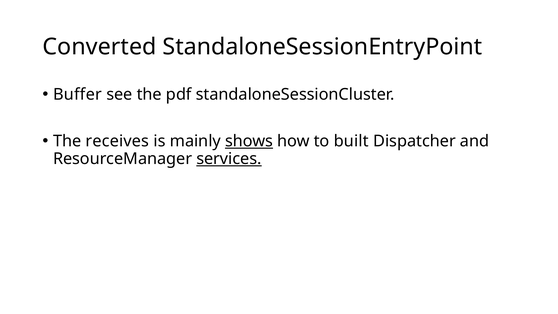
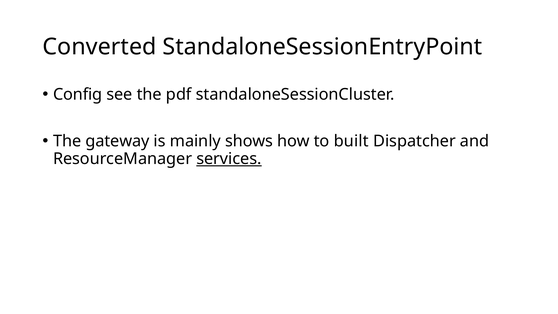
Buffer: Buffer -> Config (78, 94)
receives: receives -> gateway (117, 141)
shows underline: present -> none (249, 141)
